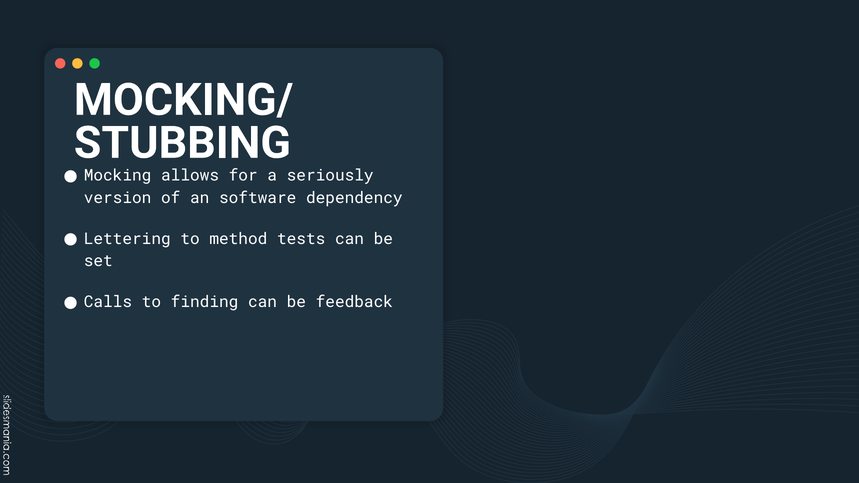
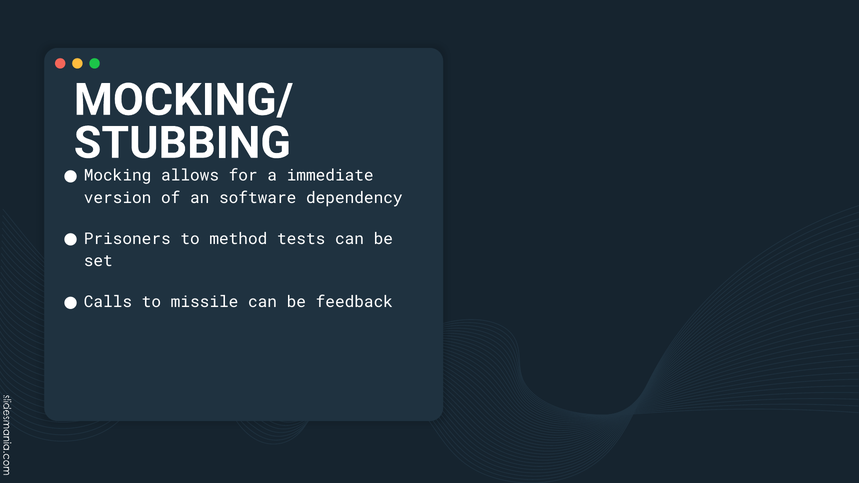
seriously: seriously -> immediate (330, 176)
Lettering: Lettering -> Prisoners (127, 239)
finding: finding -> missile (205, 302)
